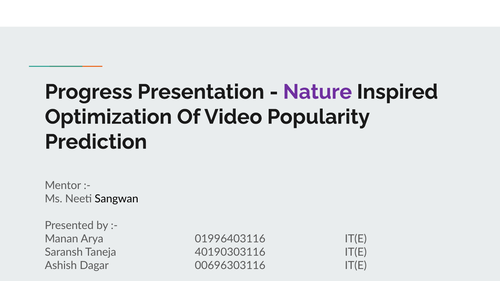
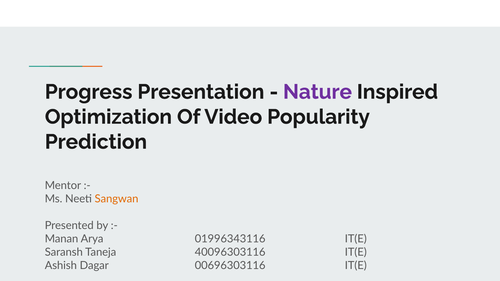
Sangwan colour: black -> orange (117, 199)
01996403116: 01996403116 -> 01996343116 (230, 239)
40190303116: 40190303116 -> 40096303116 (230, 252)
